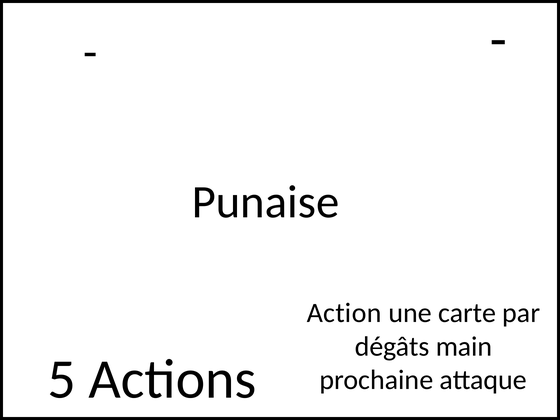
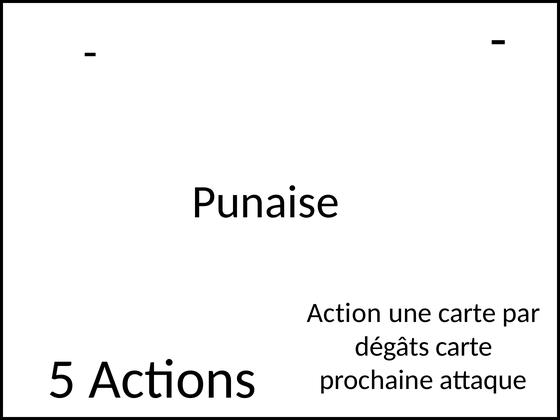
dégâts main: main -> carte (464, 346)
